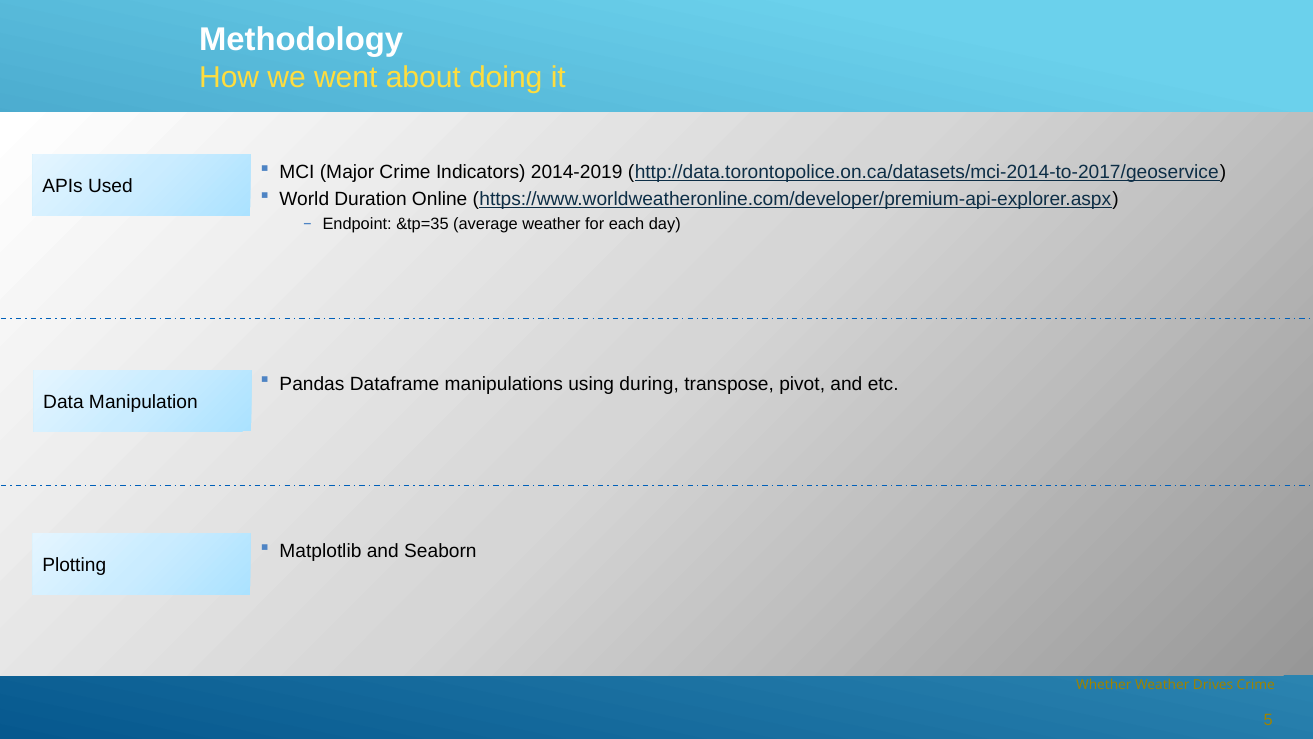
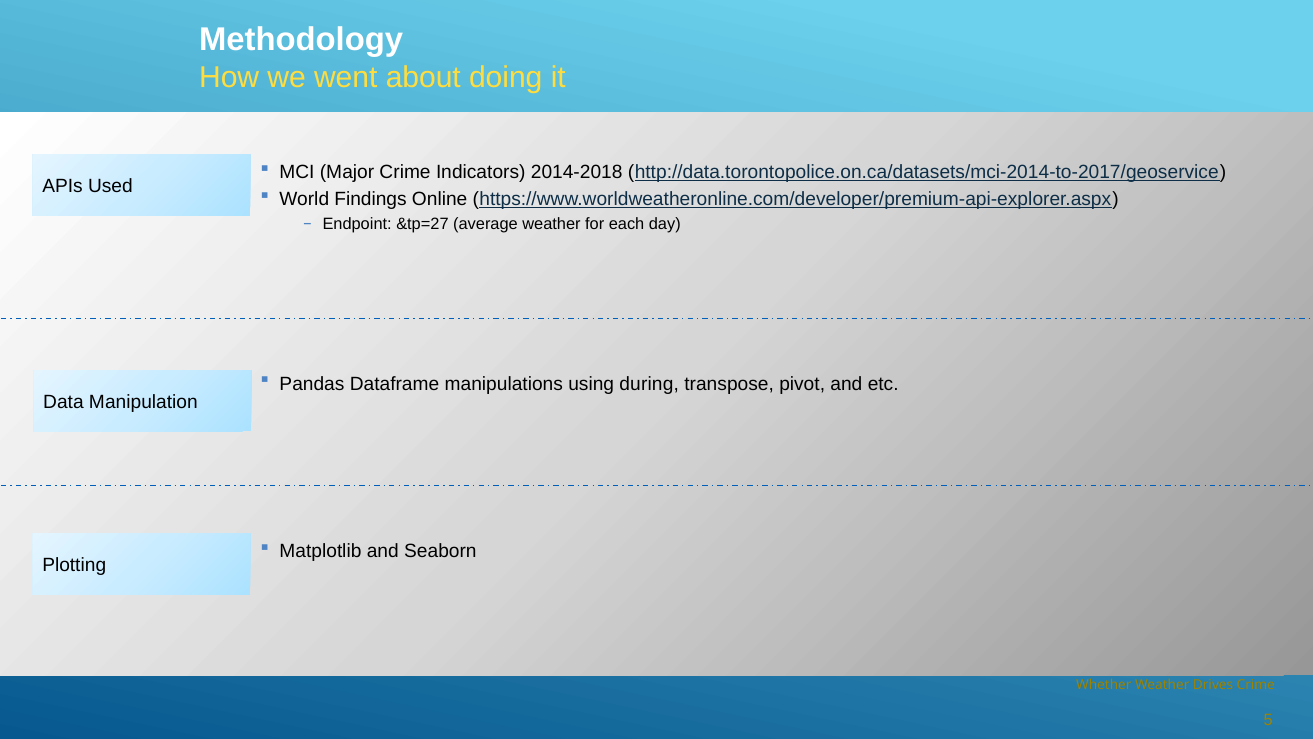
2014-2019: 2014-2019 -> 2014-2018 (577, 172)
Duration: Duration -> Findings (371, 199)
&tp=35: &tp=35 -> &tp=27 (422, 224)
